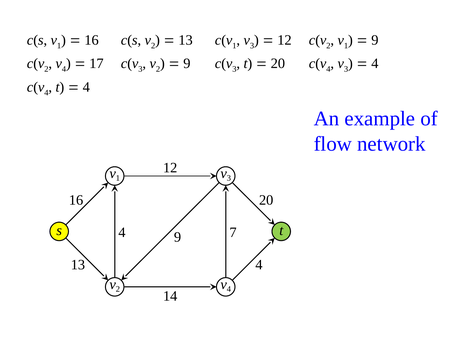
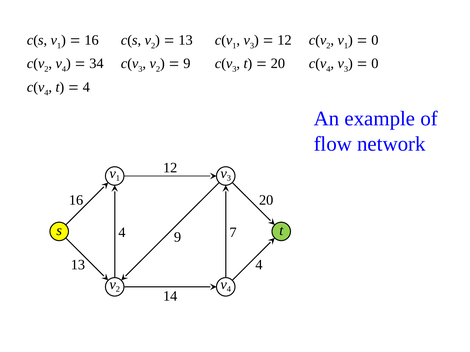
9: 9 -> 0 (375, 40)
17: 17 -> 34 (96, 64)
4: 4 -> 0 (375, 64)
